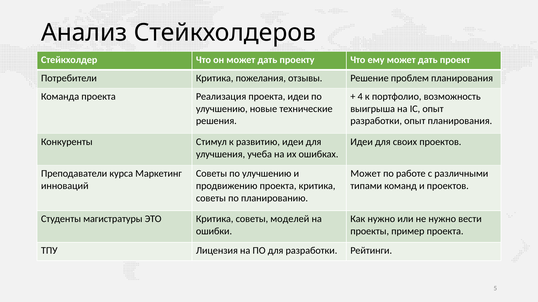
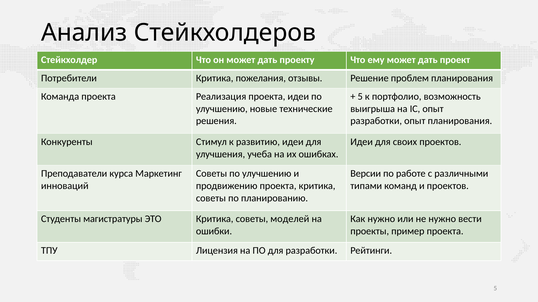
4: 4 -> 5 (360, 97)
Может: Может -> Версии (366, 174)
